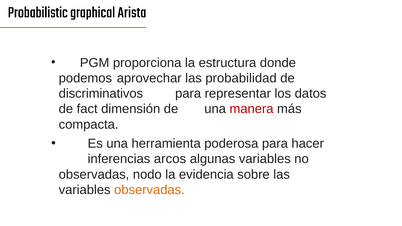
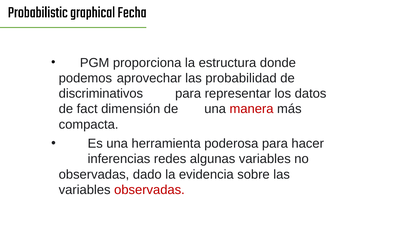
Arista: Arista -> Fecha (132, 12)
arcos: arcos -> redes (170, 159)
nodo: nodo -> dado (147, 175)
observadas colour: orange -> red (149, 190)
